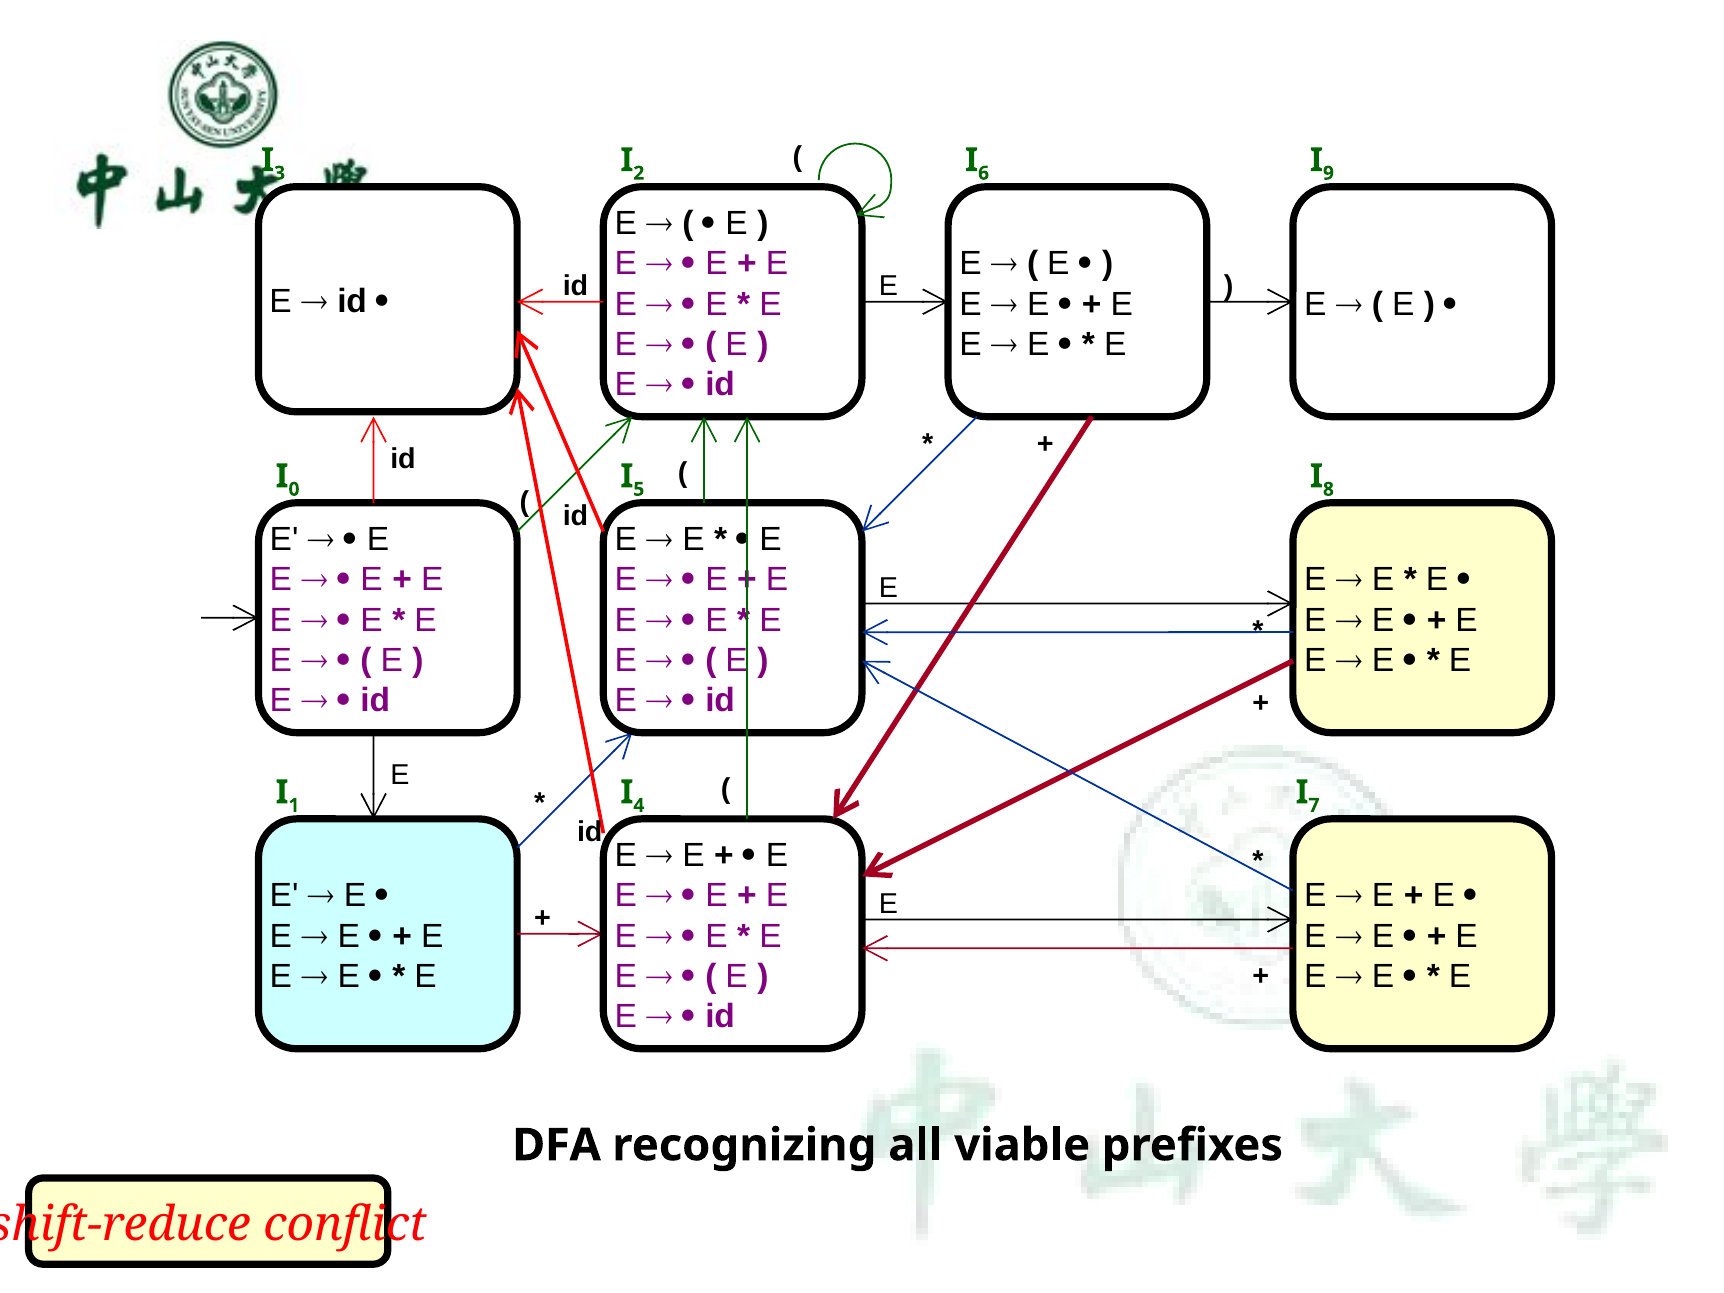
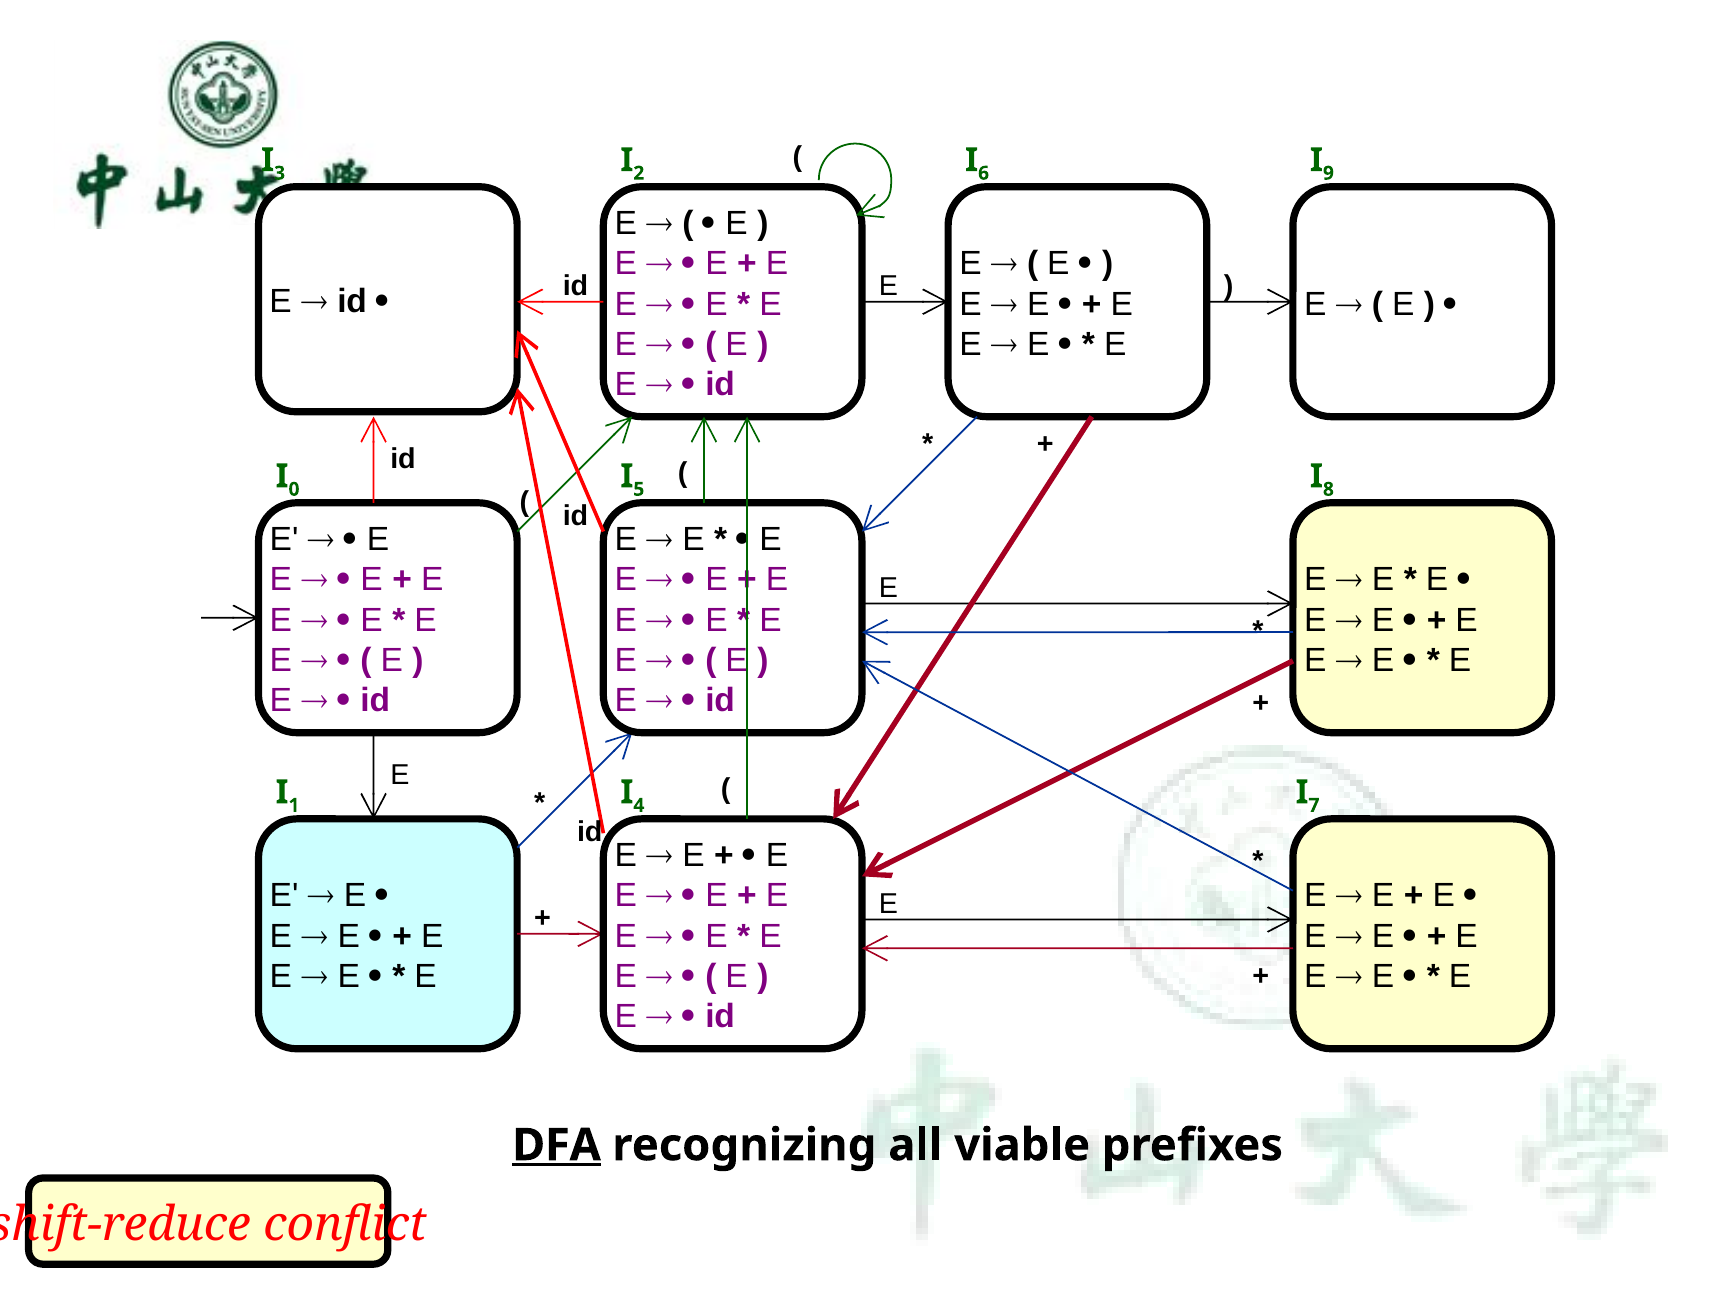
DFA underline: none -> present (556, 1145)
